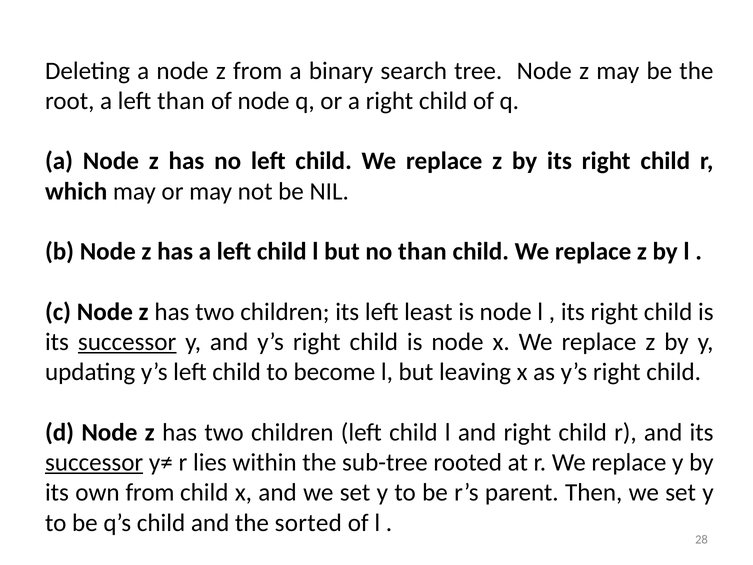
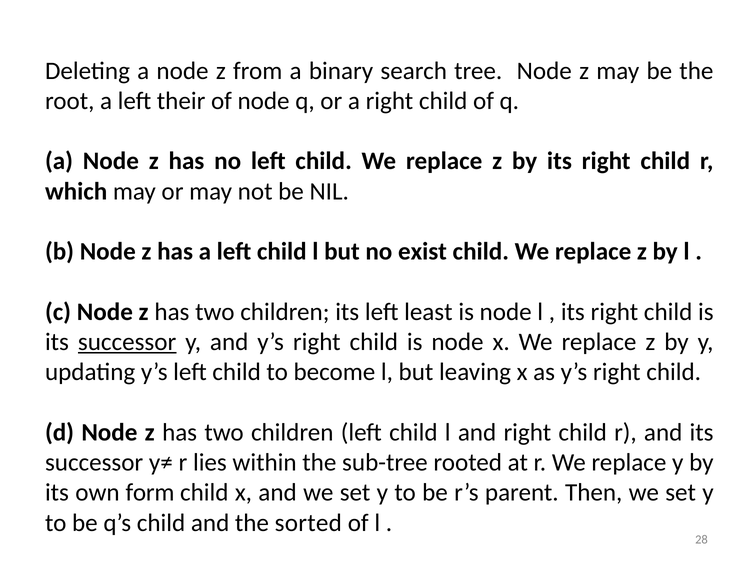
left than: than -> their (181, 101)
no than: than -> exist (423, 251)
successor underline: present -> none (94, 462)
own from: from -> form (150, 492)
